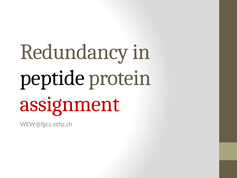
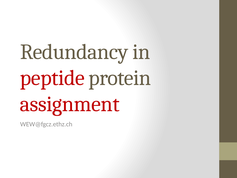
peptide colour: black -> red (52, 78)
